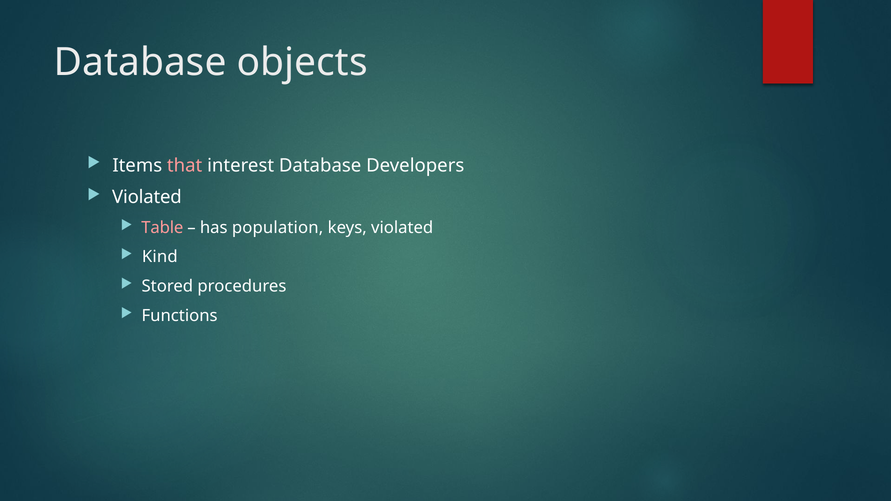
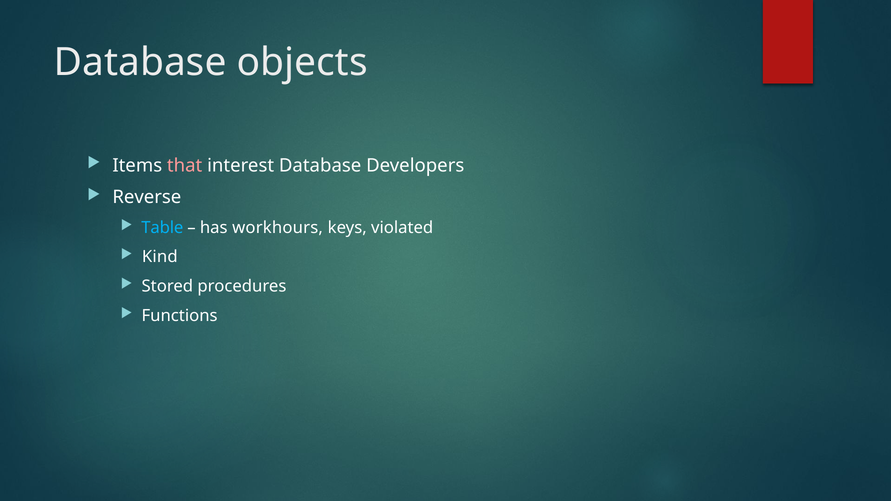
Violated: Violated -> Reverse (147, 197)
Table colour: pink -> light blue (162, 228)
population: population -> workhours (278, 228)
